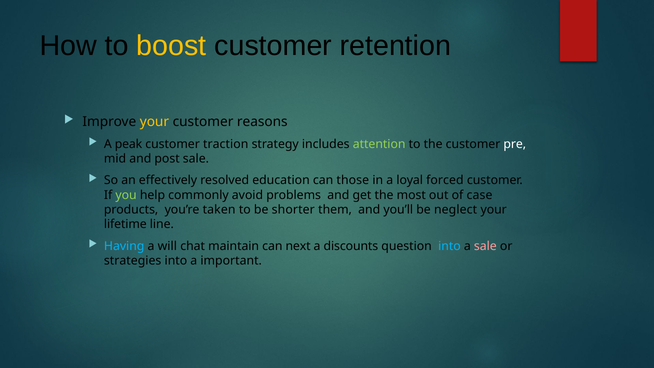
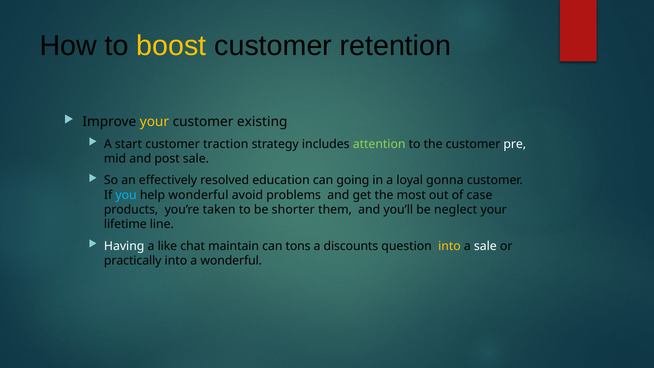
reasons: reasons -> existing (262, 122)
peak: peak -> start (128, 144)
those: those -> going (353, 180)
forced: forced -> gonna (445, 180)
you colour: light green -> light blue (126, 195)
help commonly: commonly -> wonderful (198, 195)
Having colour: light blue -> white (124, 246)
will: will -> like (167, 246)
next: next -> tons (298, 246)
into colour: light blue -> yellow (449, 246)
sale colour: pink -> white (485, 246)
strategies: strategies -> practically (133, 261)
a important: important -> wonderful (231, 261)
